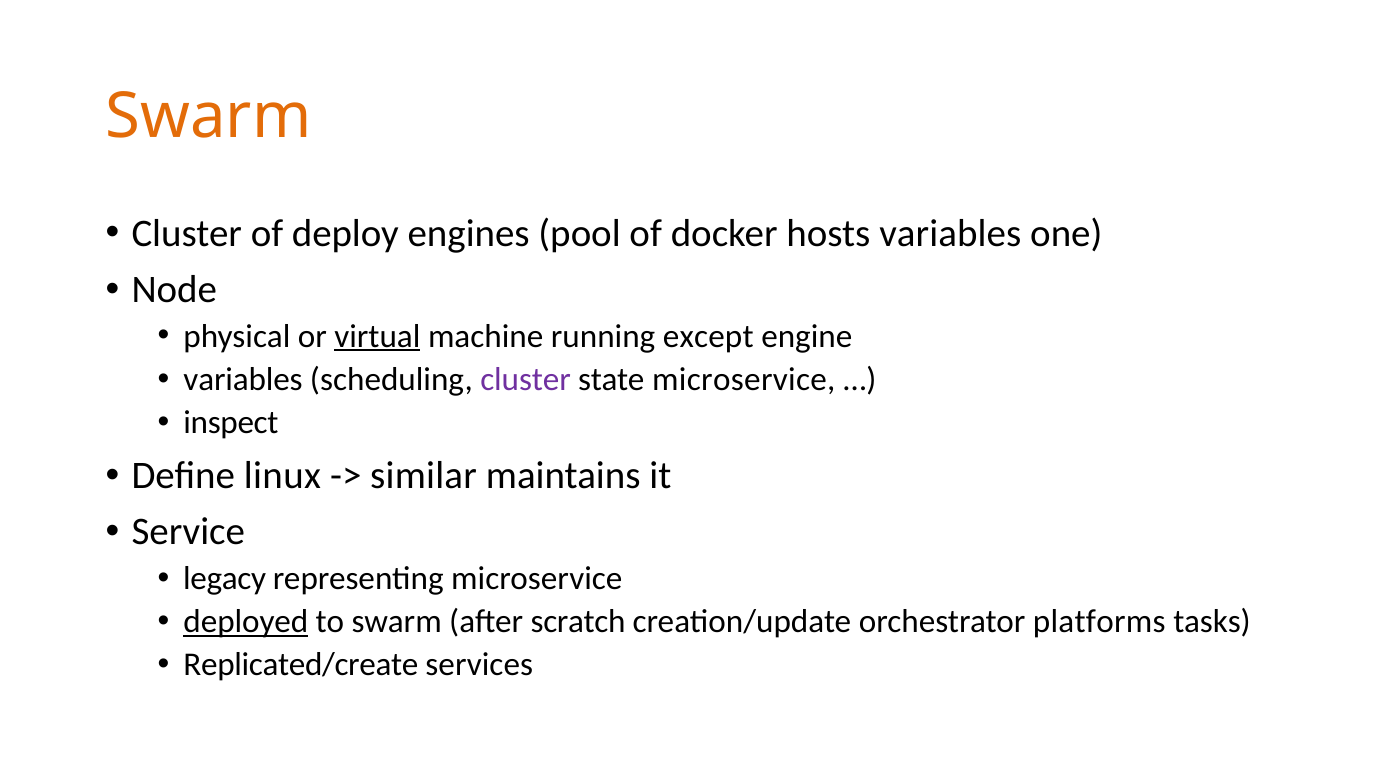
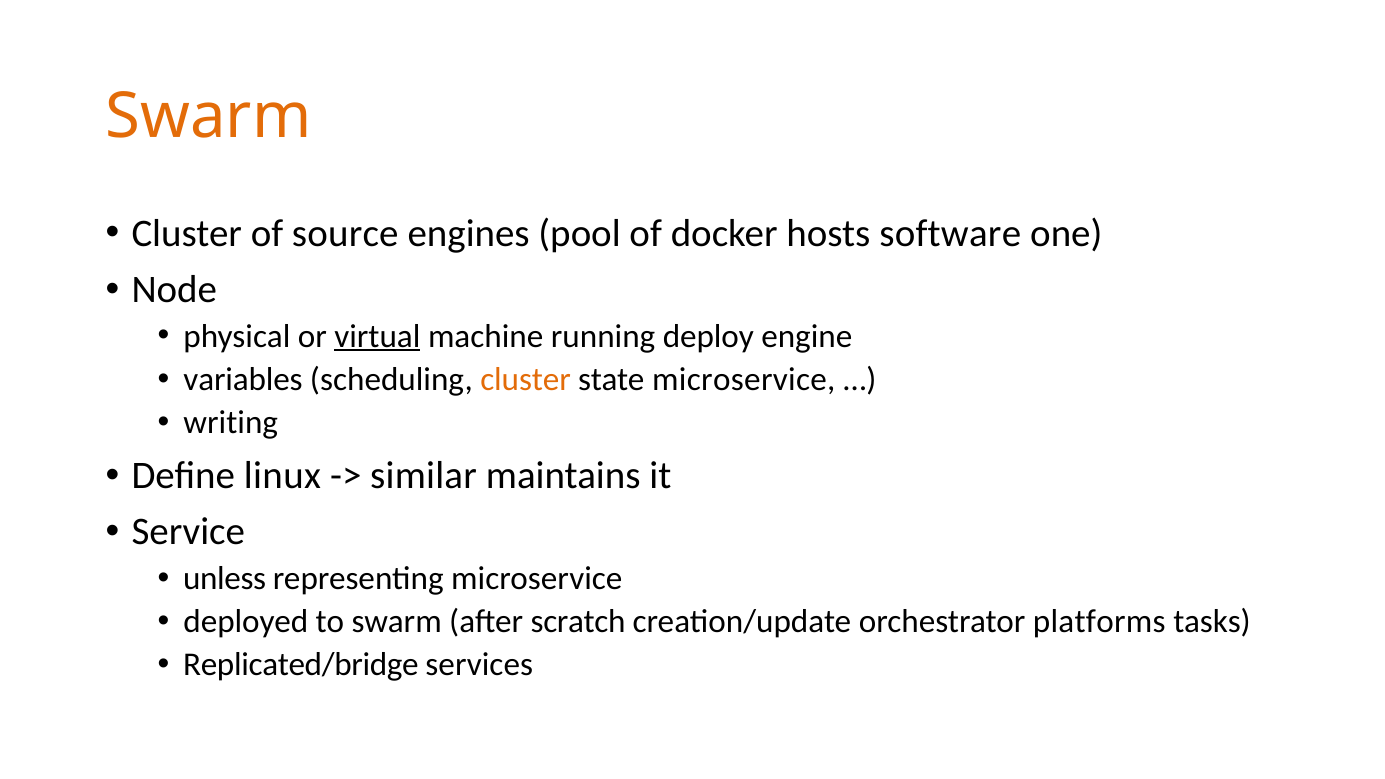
deploy: deploy -> source (345, 233)
hosts variables: variables -> software (950, 233)
except: except -> deploy (708, 336)
cluster colour: purple -> orange (526, 379)
inspect: inspect -> writing (231, 422)
legacy: legacy -> unless (225, 578)
deployed underline: present -> none (246, 621)
Replicated/create: Replicated/create -> Replicated/bridge (301, 664)
